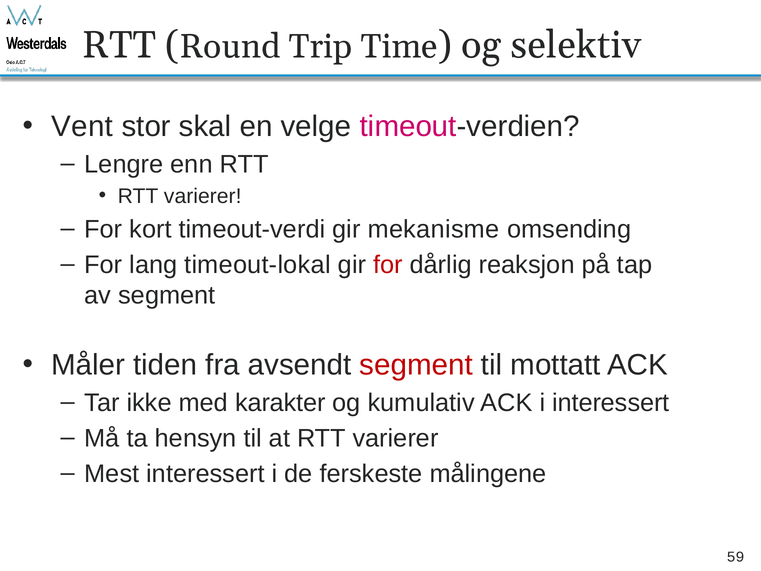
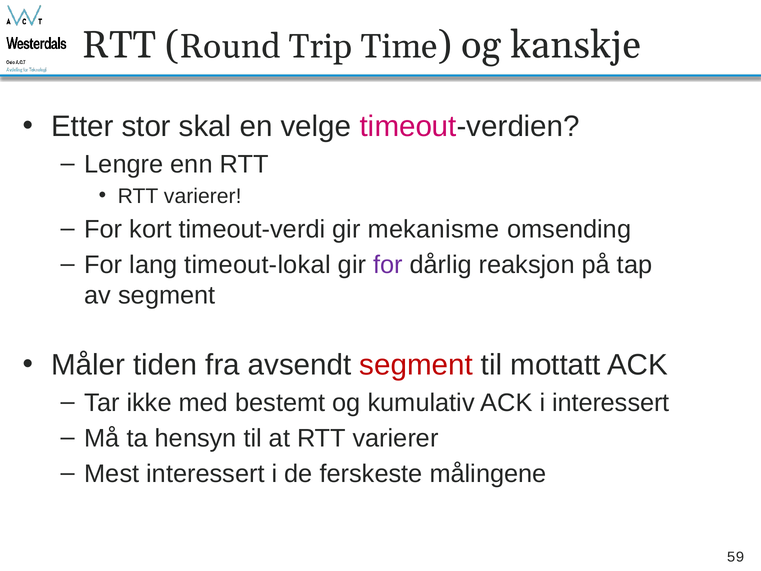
selektiv: selektiv -> kanskje (576, 45)
Vent: Vent -> Etter (82, 126)
for colour: red -> purple (388, 265)
karakter: karakter -> bestemt (280, 403)
